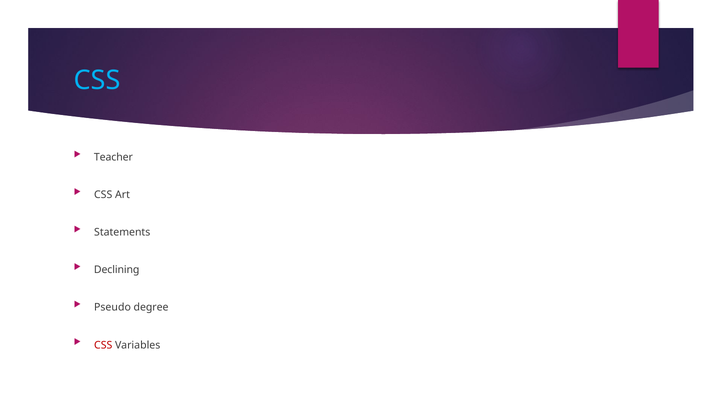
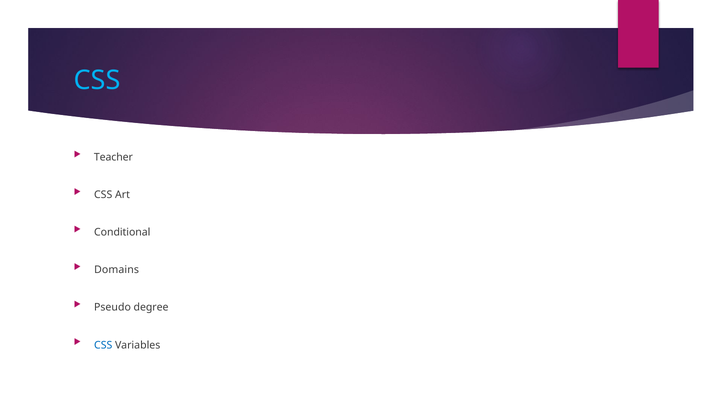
Statements: Statements -> Conditional (122, 233)
Declining: Declining -> Domains (117, 270)
CSS colour: red -> blue (103, 345)
